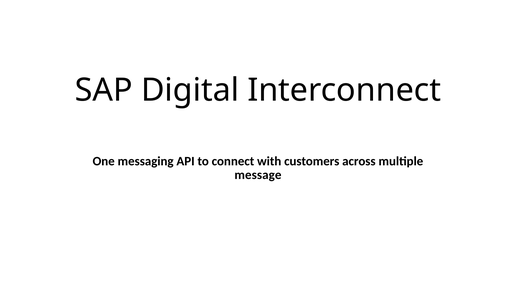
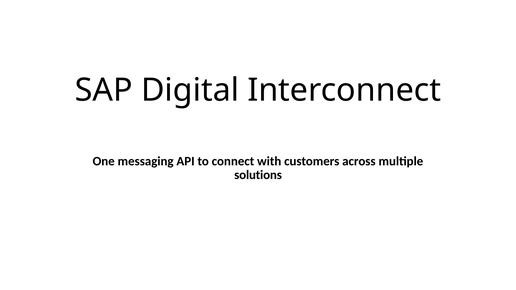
message: message -> solutions (258, 175)
